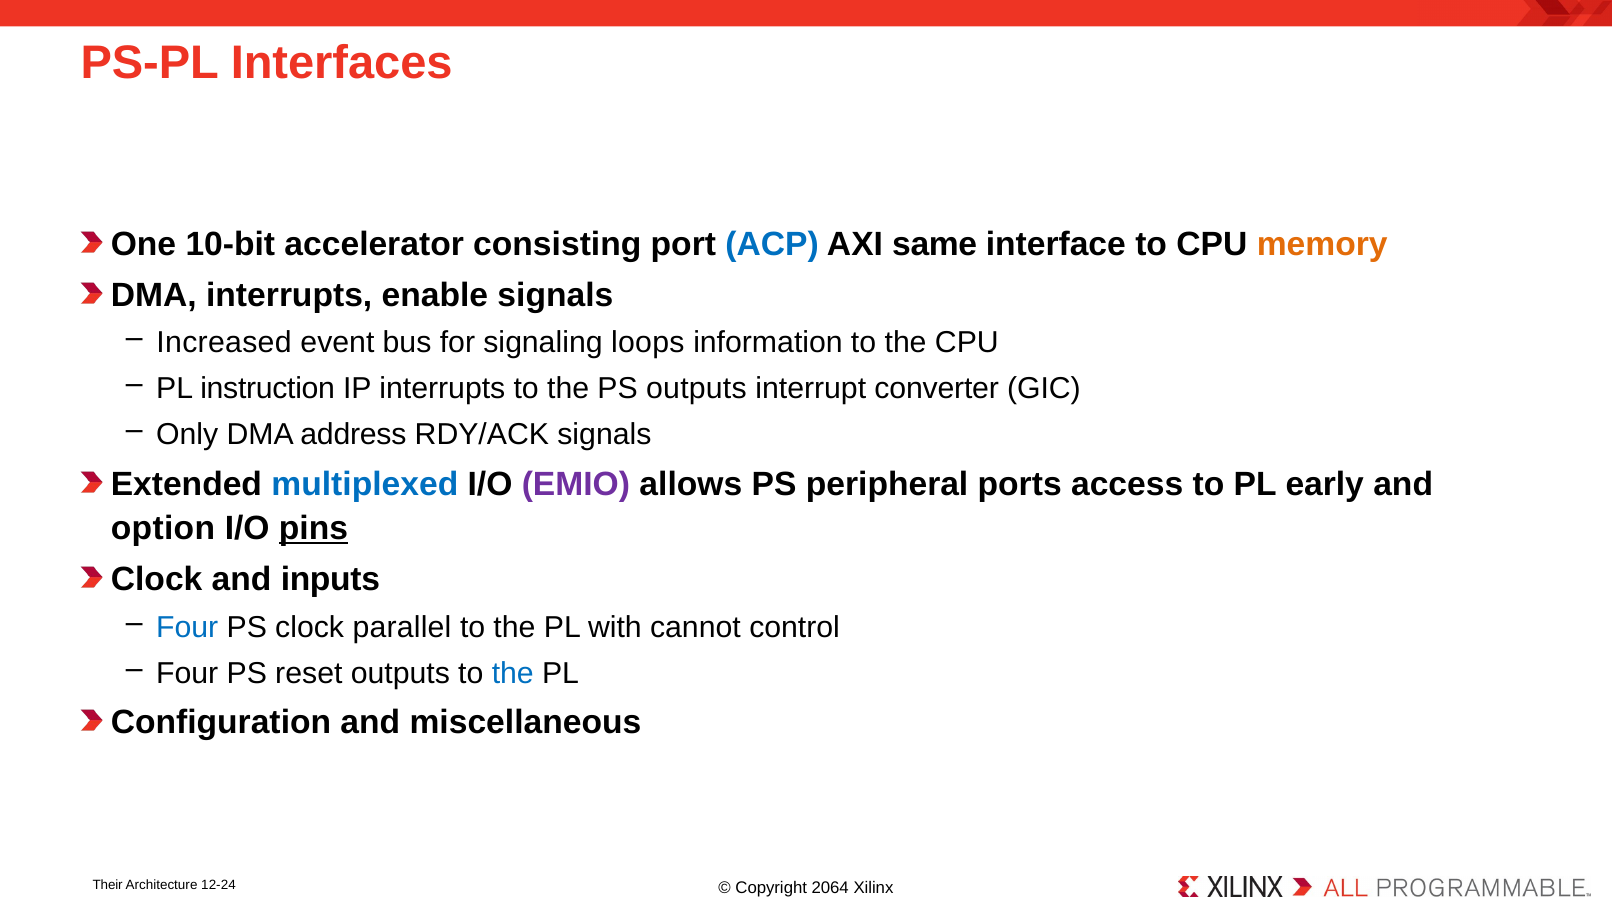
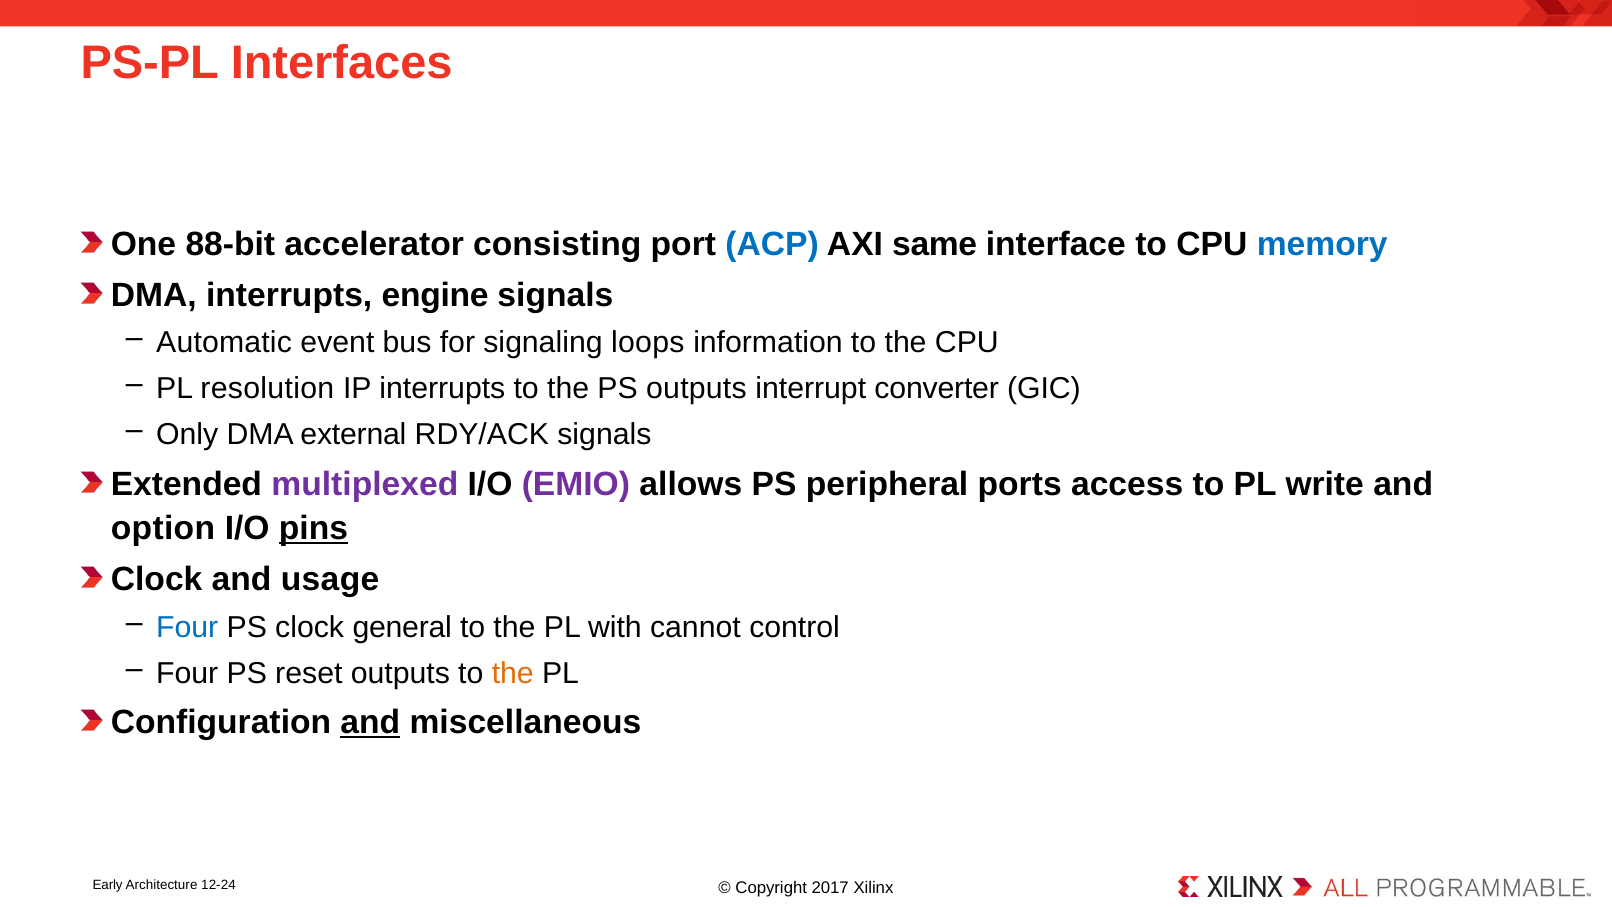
10-bit: 10-bit -> 88-bit (230, 244)
memory colour: orange -> blue (1322, 244)
enable: enable -> engine (435, 295)
Increased: Increased -> Automatic (224, 343)
instruction: instruction -> resolution (267, 389)
address: address -> external (353, 435)
multiplexed colour: blue -> purple (365, 484)
early: early -> write (1325, 484)
inputs: inputs -> usage (330, 579)
parallel: parallel -> general (402, 627)
the colour: blue -> orange (513, 673)
and underline: none -> present (370, 722)
Their: Their -> Early (108, 885)
2064: 2064 -> 2017 (830, 888)
